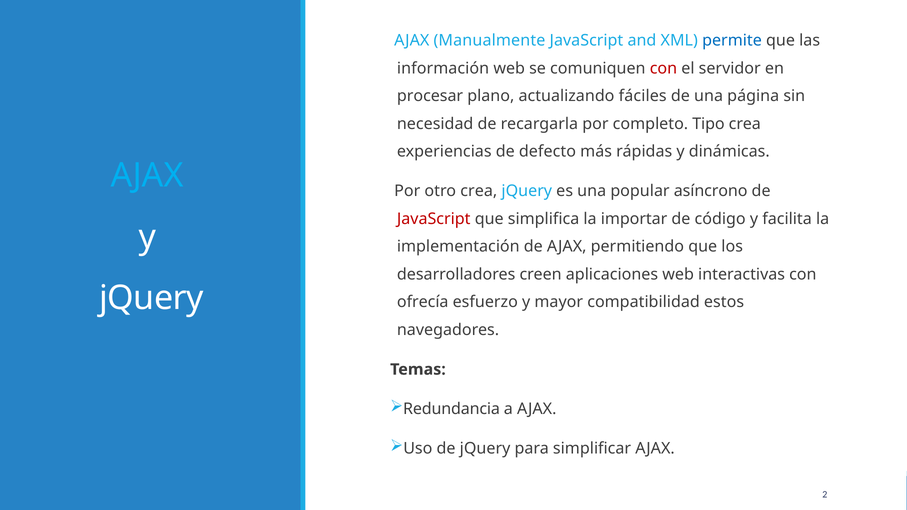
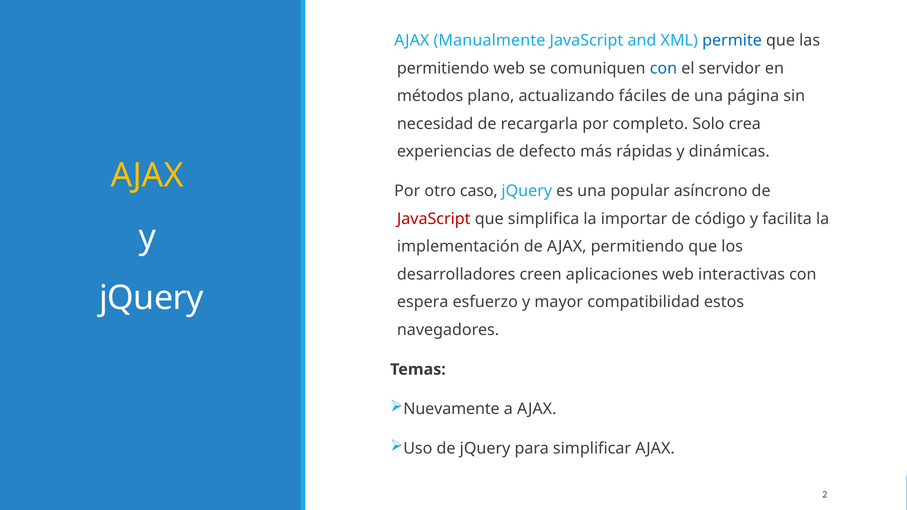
información: información -> permitiendo (443, 68)
con colour: red -> blue (663, 68)
procesar: procesar -> métodos (430, 96)
Tipo: Tipo -> Solo (708, 124)
AJAX colour: light blue -> yellow (147, 176)
otro crea: crea -> caso (479, 191)
ofrecía: ofrecía -> espera (423, 302)
Redundancia: Redundancia -> Nuevamente (451, 409)
